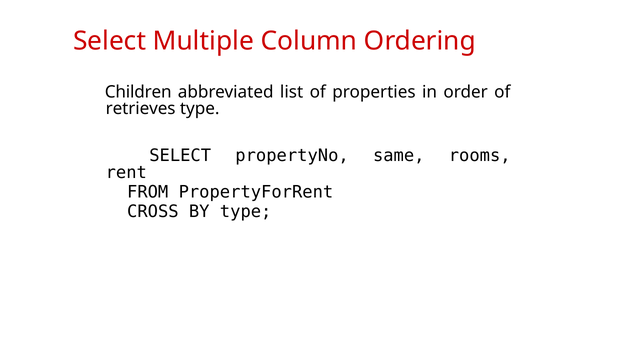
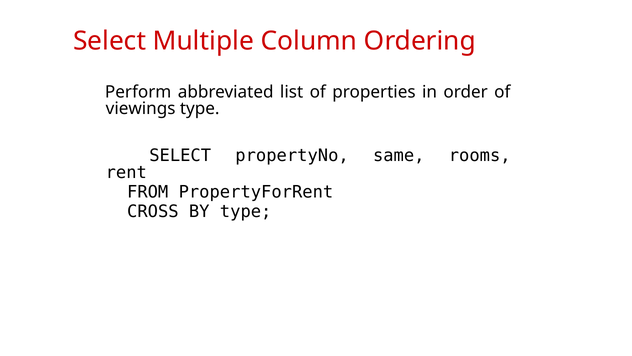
Children: Children -> Perform (138, 92)
retrieves: retrieves -> viewings (141, 109)
